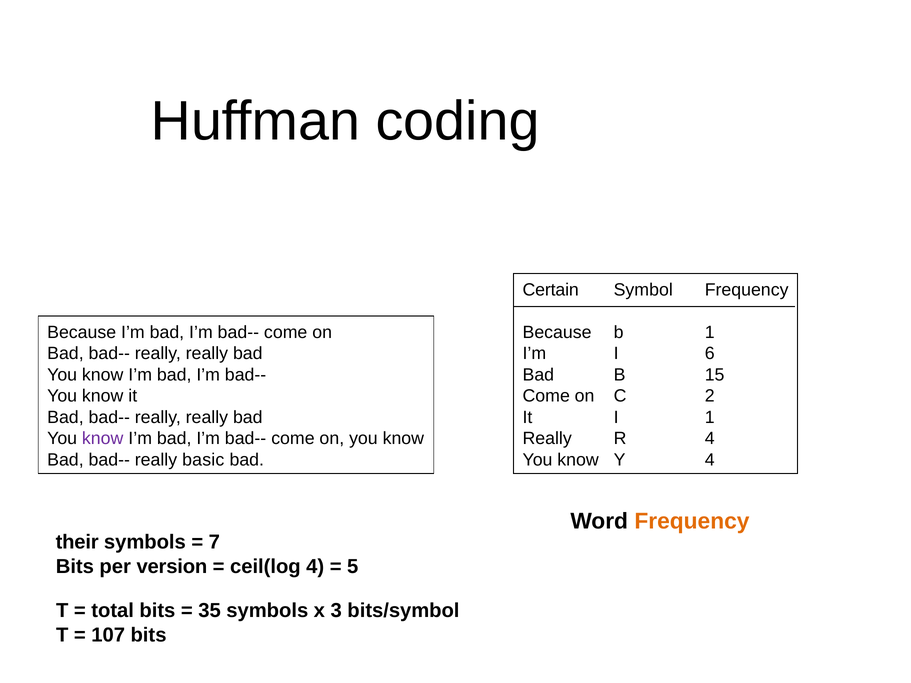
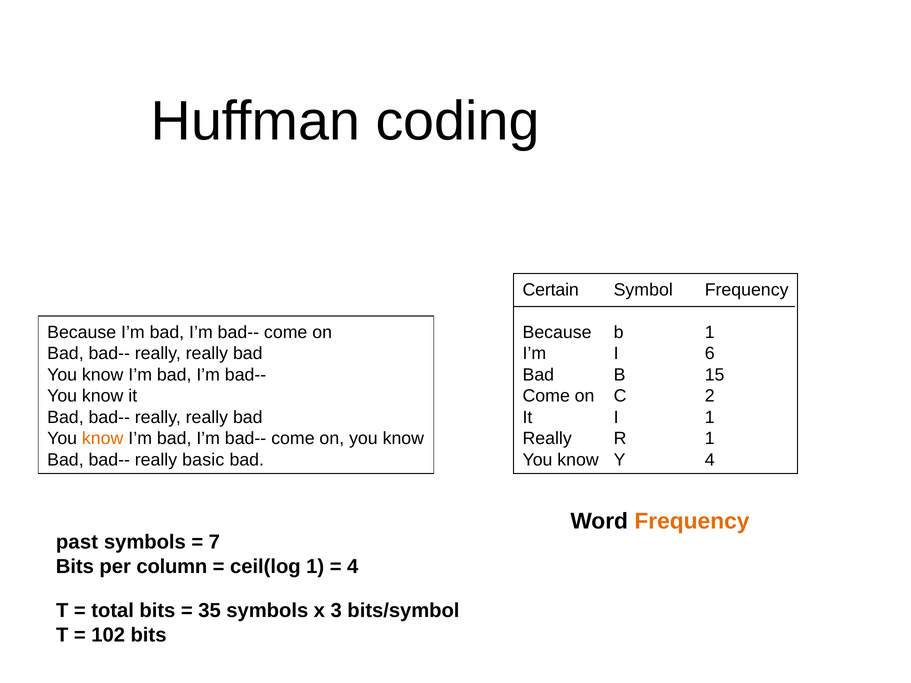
know colour: purple -> orange (103, 439)
R 4: 4 -> 1 (710, 439)
their: their -> past (77, 542)
version: version -> column (172, 567)
ceil(log 4: 4 -> 1 (315, 567)
5: 5 -> 4 (353, 567)
107: 107 -> 102 (108, 635)
